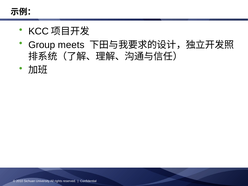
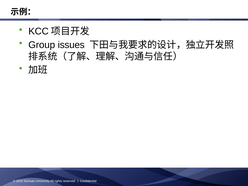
meets: meets -> issues (71, 45)
